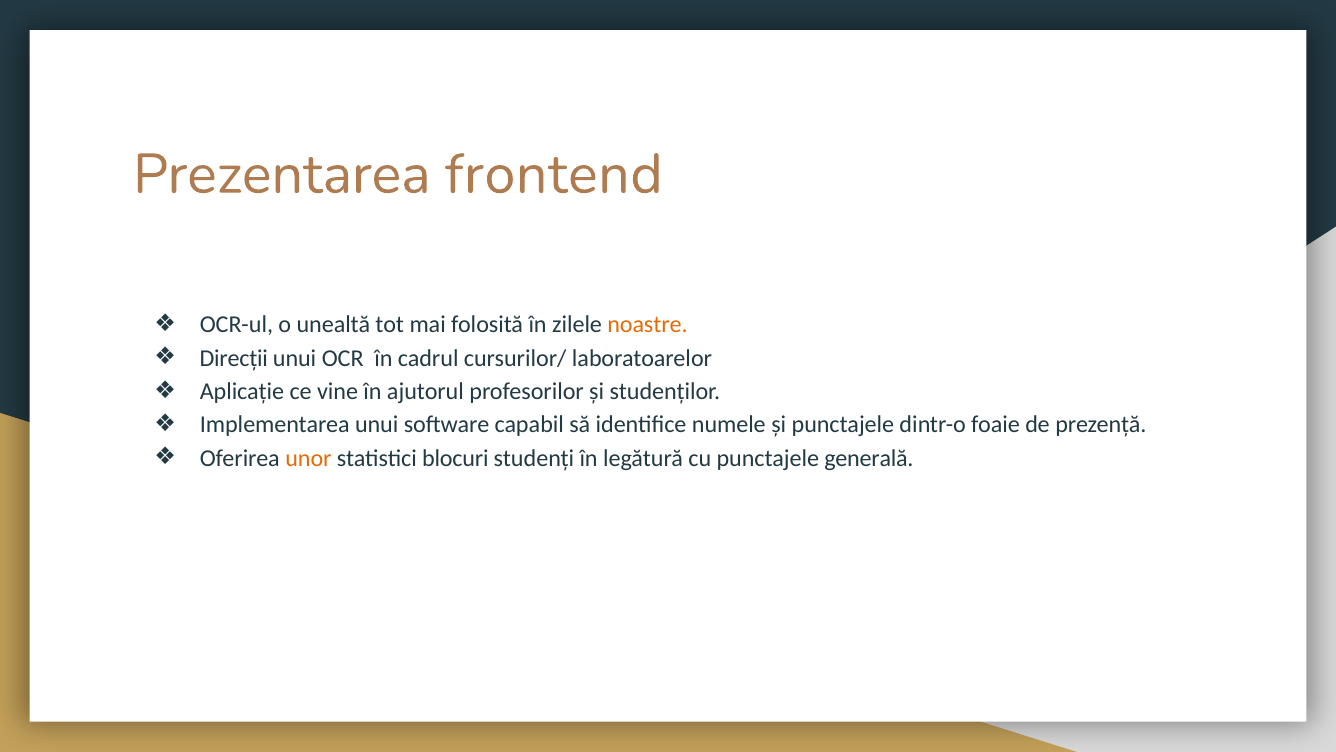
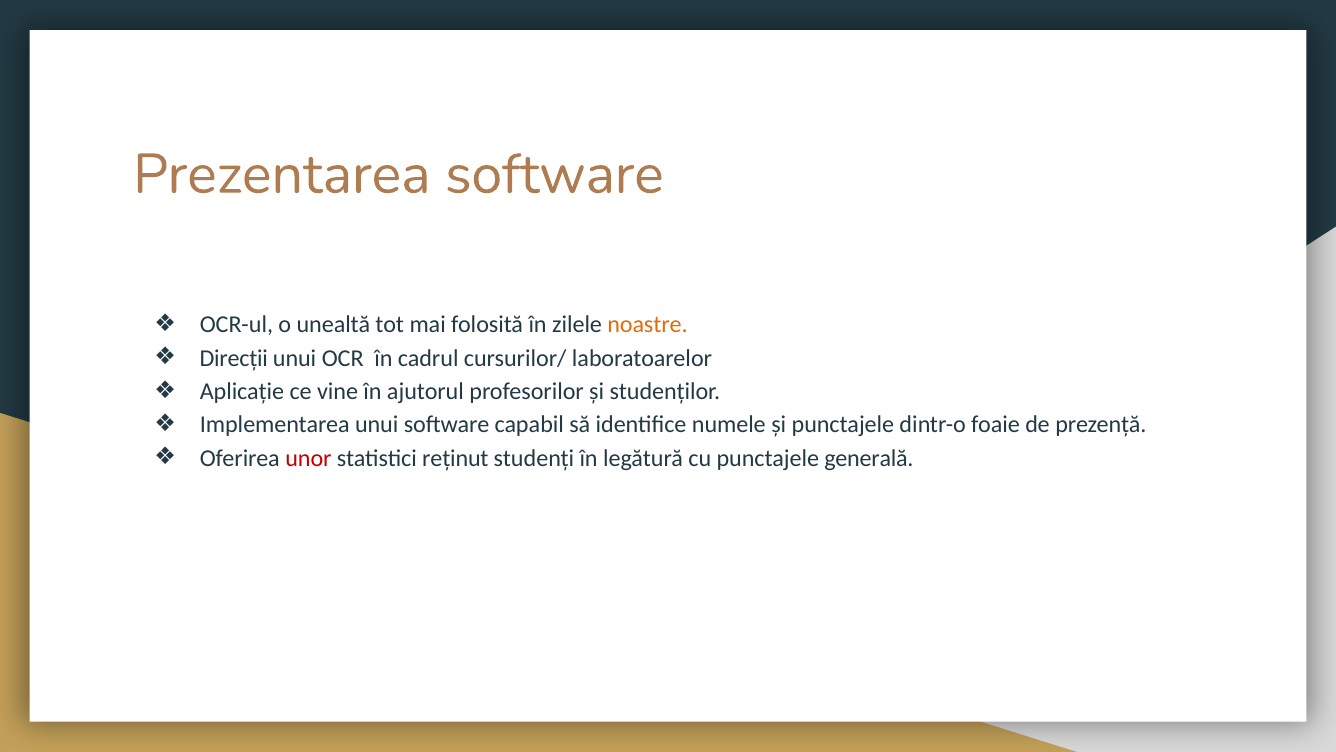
Prezentarea frontend: frontend -> software (554, 174)
unor colour: orange -> red (308, 458)
blocuri: blocuri -> reținut (455, 458)
